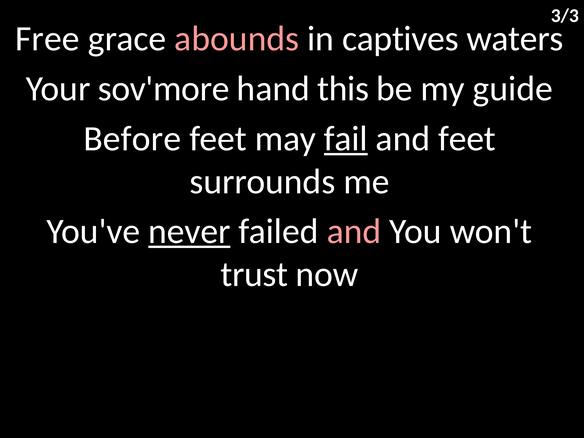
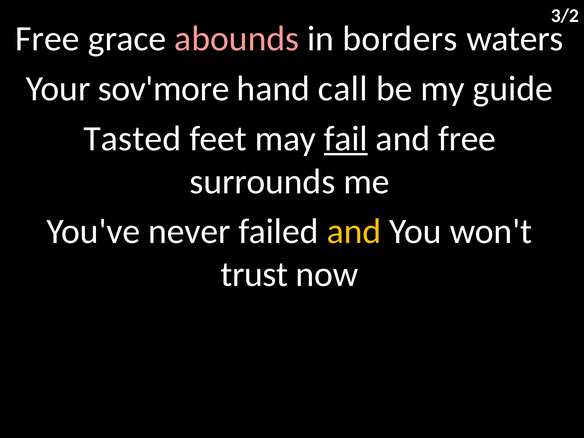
3/3: 3/3 -> 3/2 (565, 16)
captives: captives -> borders (400, 39)
this: this -> call (343, 89)
Before: Before -> Tasted (132, 139)
and feet: feet -> free (467, 139)
never underline: present -> none (189, 232)
and colour: pink -> yellow (354, 232)
